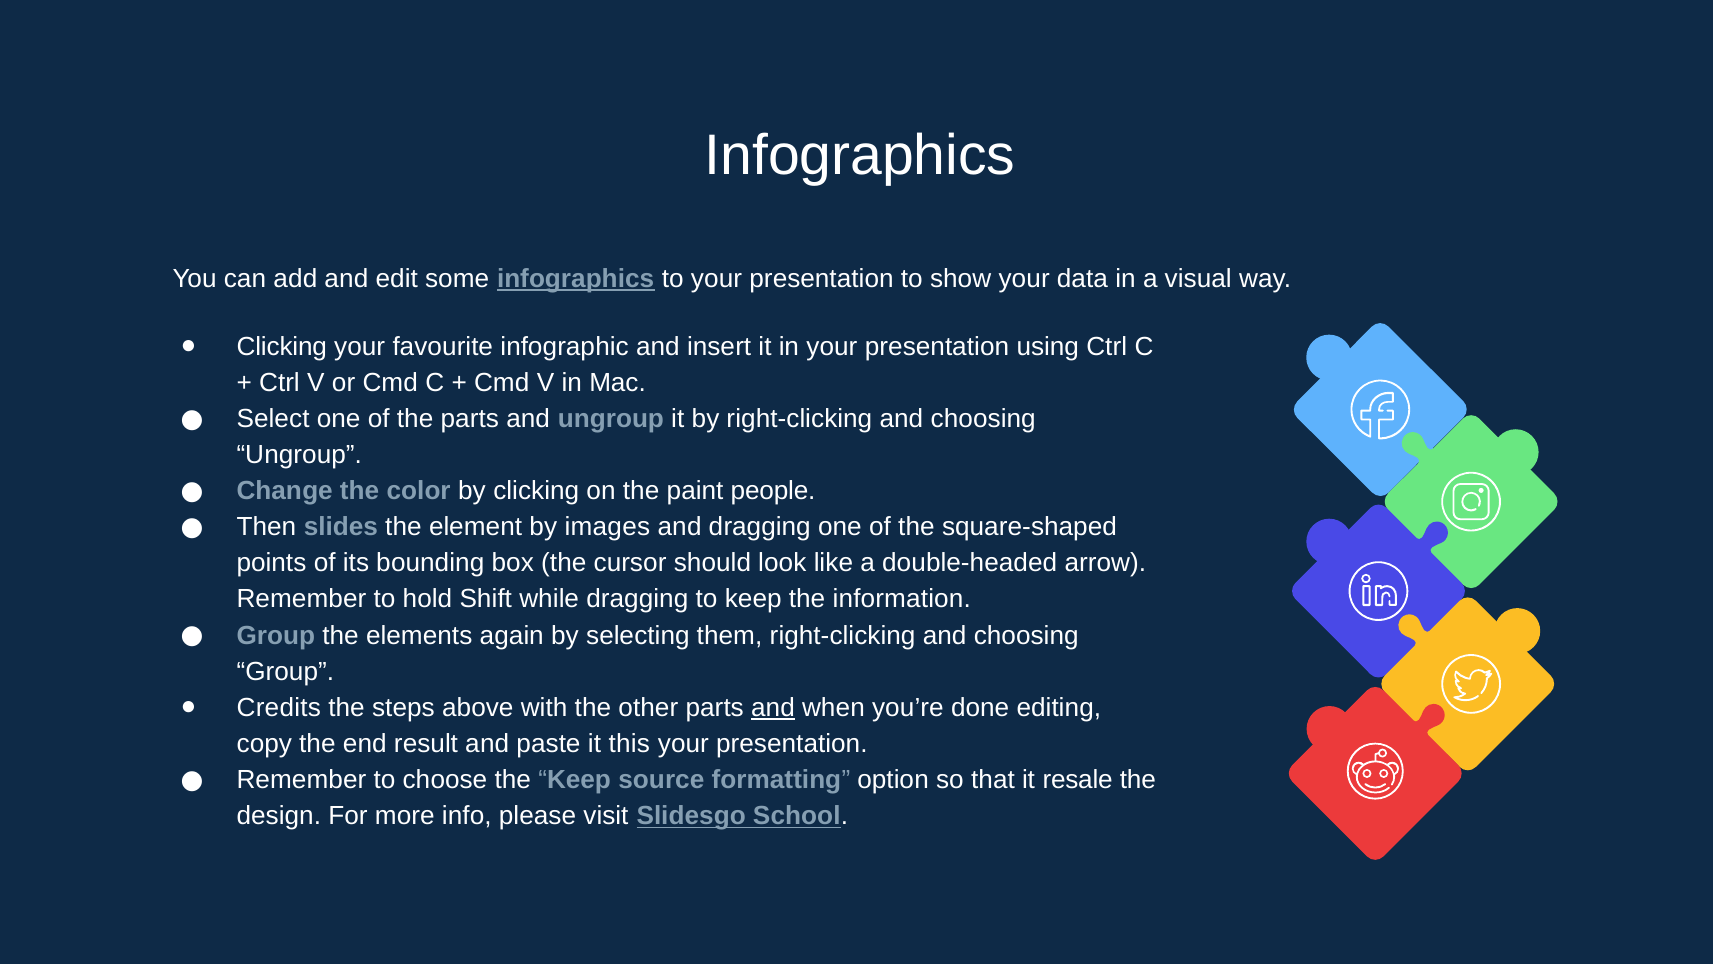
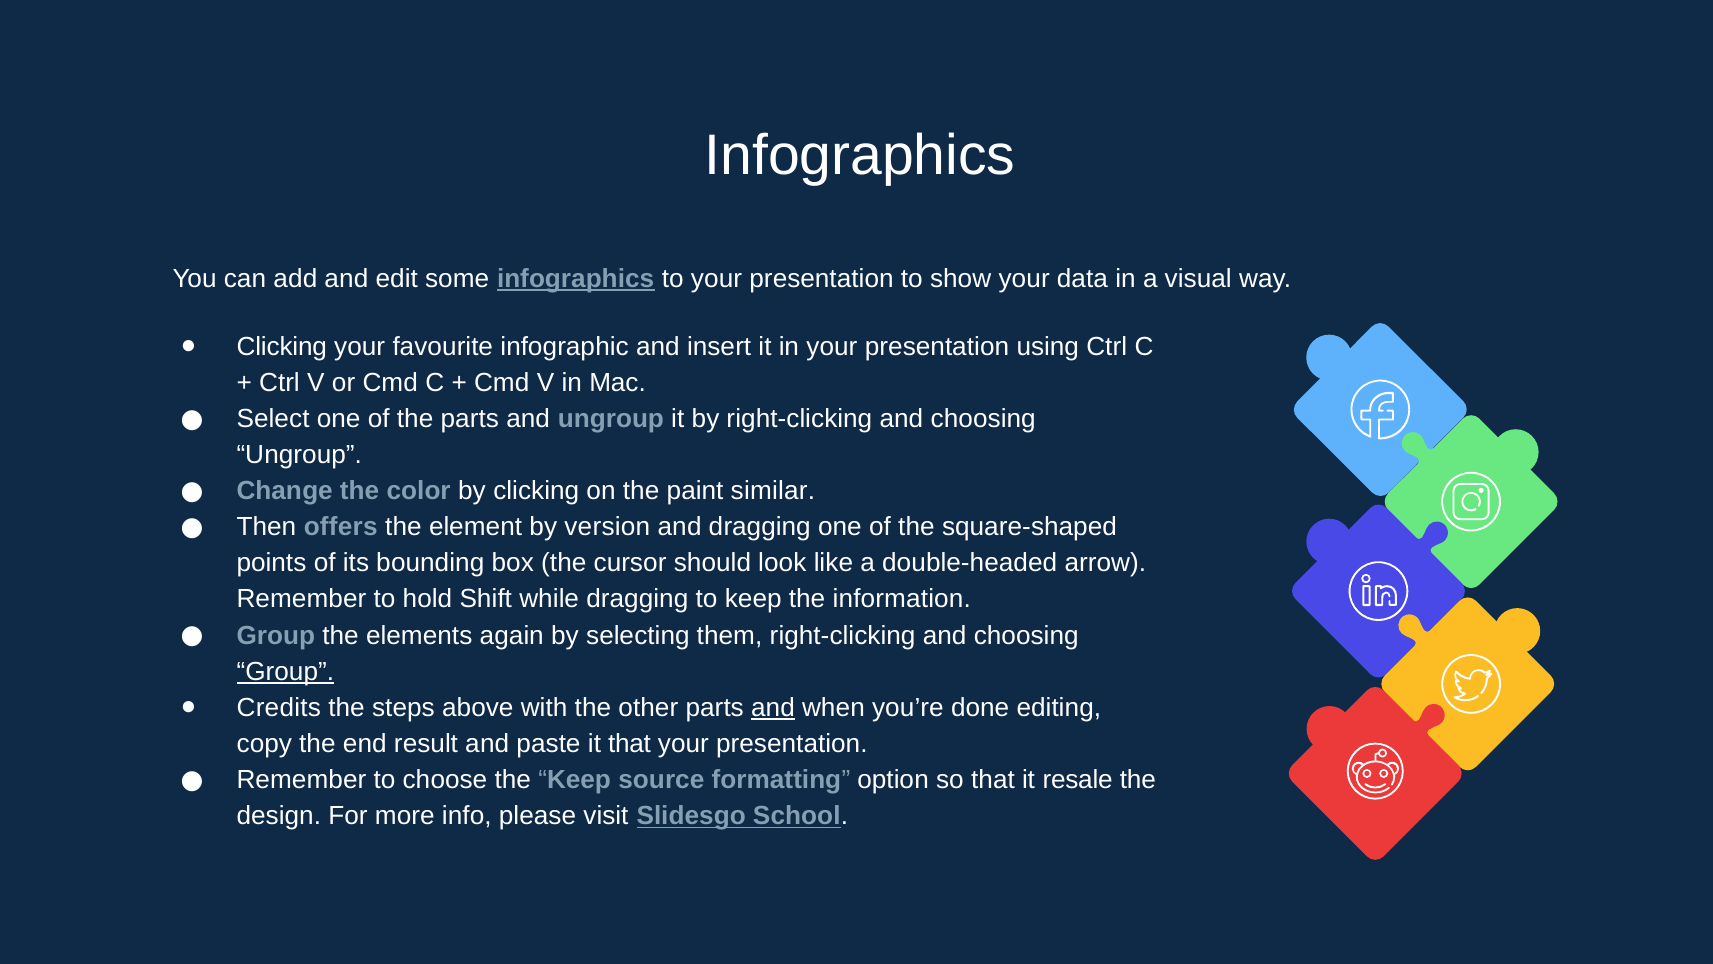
people: people -> similar (773, 491)
slides: slides -> offers (341, 527)
images: images -> version (607, 527)
Group underline: none -> present (285, 671)
it this: this -> that (630, 743)
